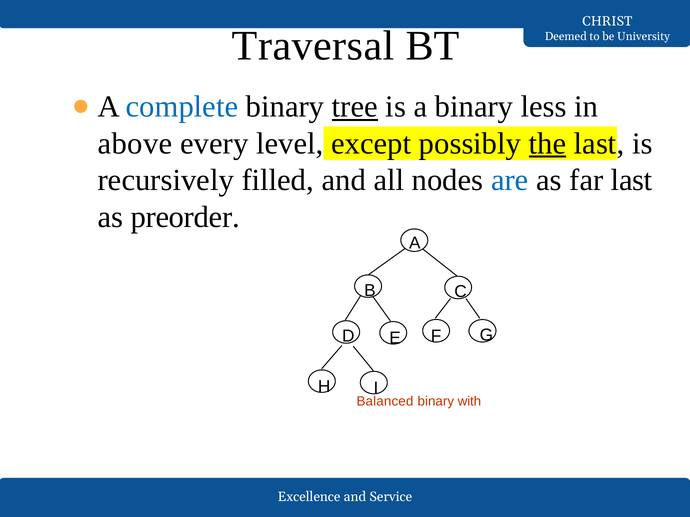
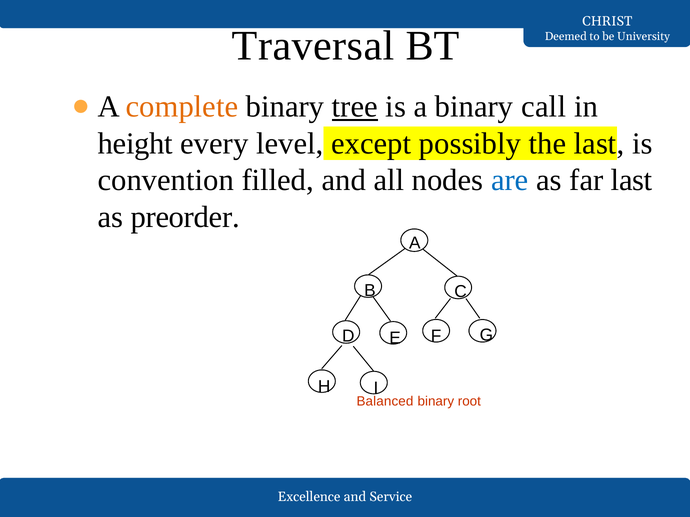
complete colour: blue -> orange (182, 107)
less: less -> call (544, 107)
above: above -> height (135, 144)
the underline: present -> none (548, 144)
recursively: recursively -> convention (166, 180)
with: with -> root (469, 402)
